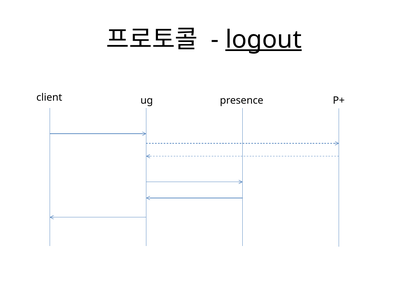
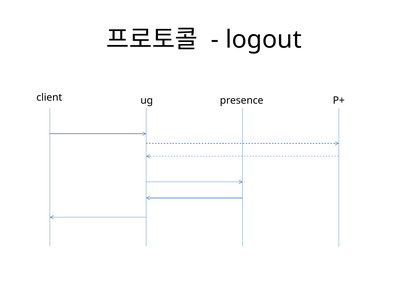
logout underline: present -> none (264, 39)
